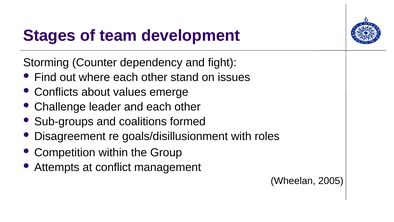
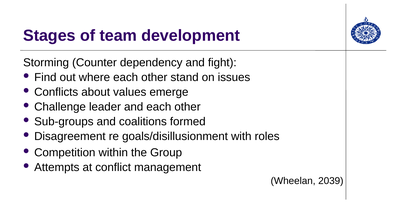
2005: 2005 -> 2039 (331, 180)
